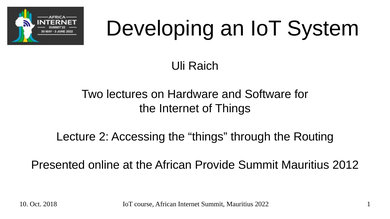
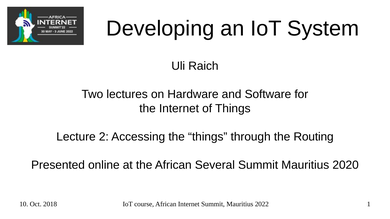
Provide: Provide -> Several (215, 165)
2012: 2012 -> 2020 (346, 165)
